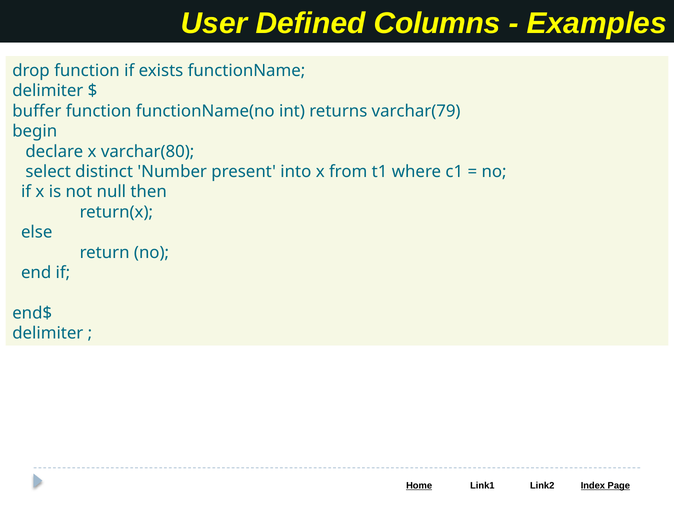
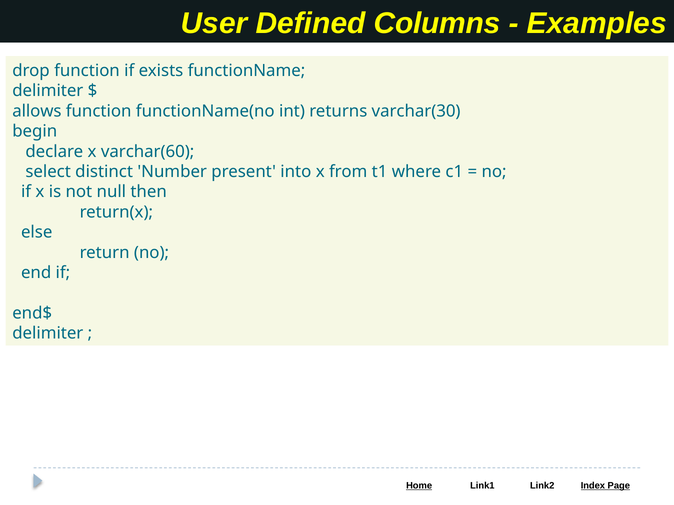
buffer: buffer -> allows (37, 111)
varchar(79: varchar(79 -> varchar(30 (416, 111)
varchar(80: varchar(80 -> varchar(60 (148, 152)
